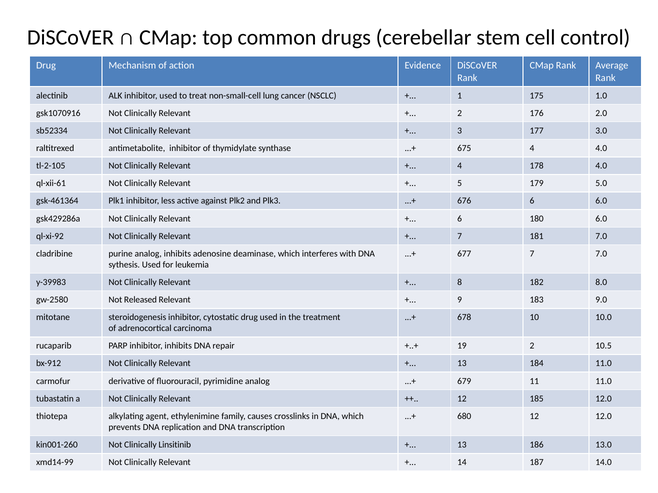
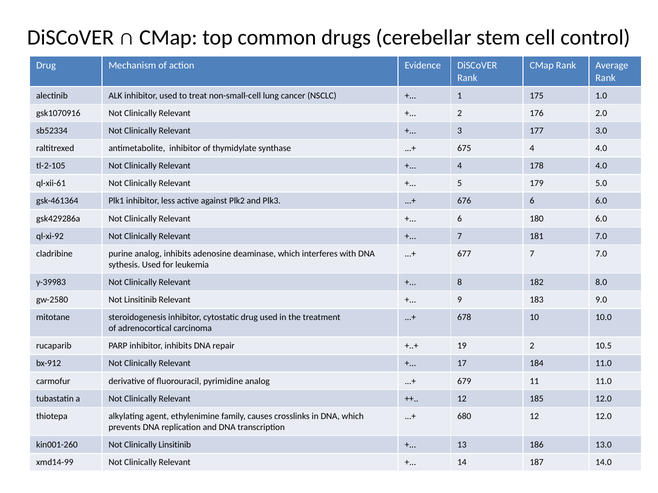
Not Released: Released -> Linsitinib (140, 300)
13: 13 -> 17 (462, 364)
